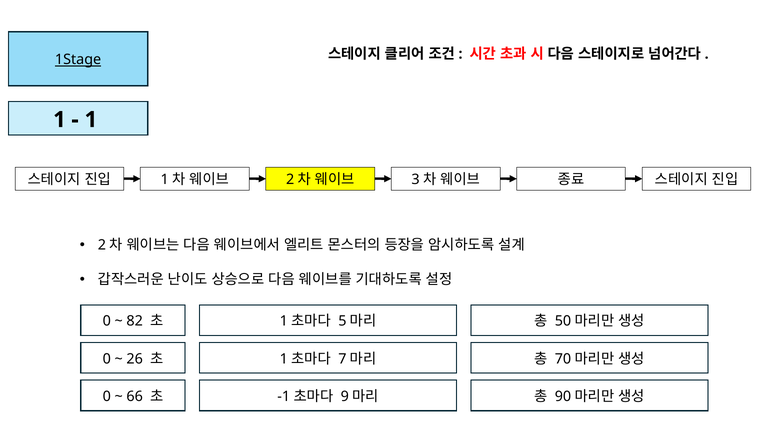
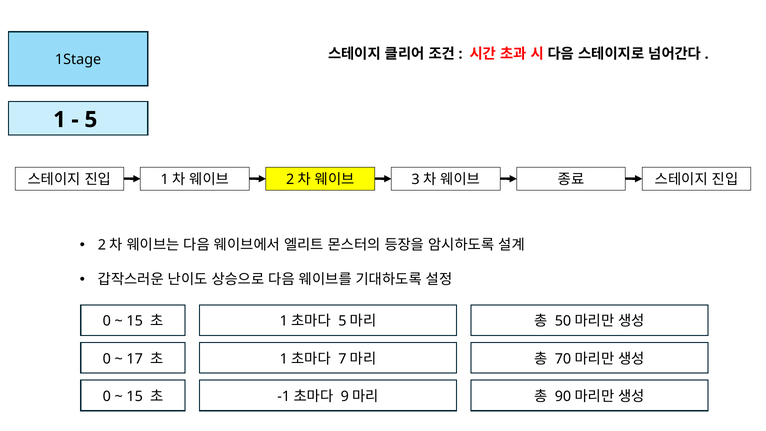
1Stage underline: present -> none (78, 60)
1: 1 -> 5 (91, 120)
82: 82 -> 15 (135, 321)
26: 26 -> 17 (135, 359)
66: 66 -> 15 (135, 396)
